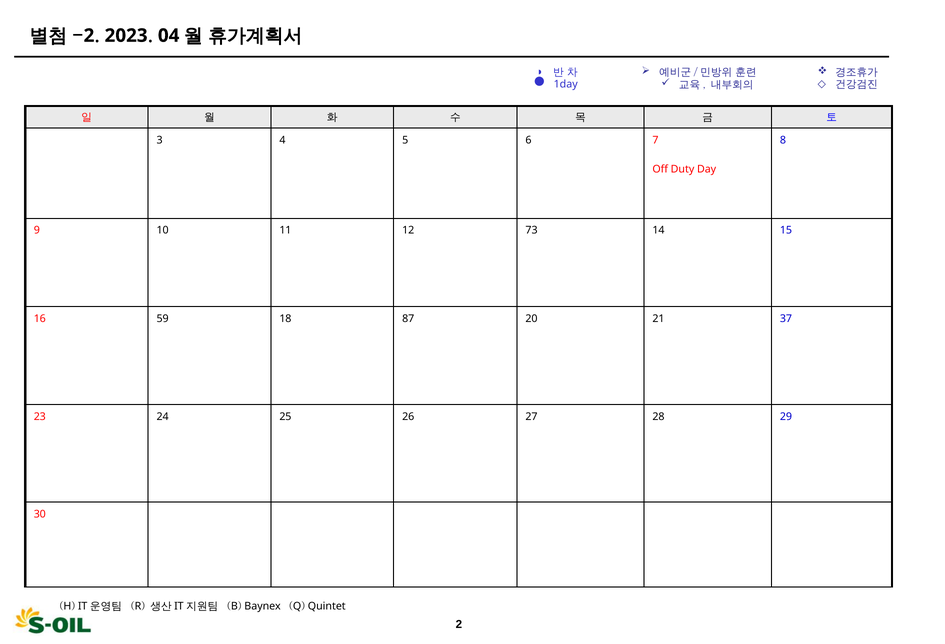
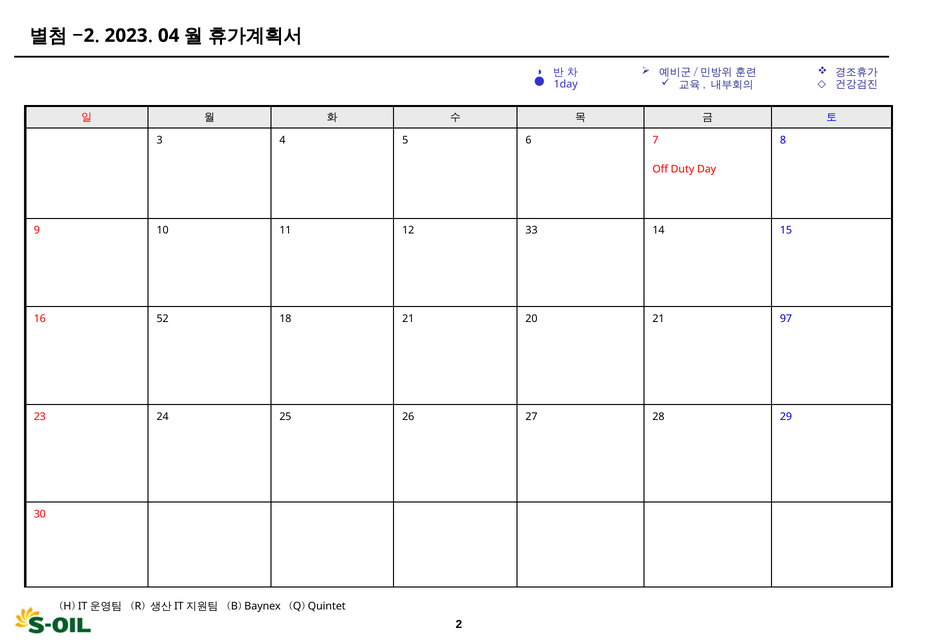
73: 73 -> 33 (532, 230)
59: 59 -> 52 (163, 319)
18 87: 87 -> 21 (408, 319)
37: 37 -> 97 (786, 319)
